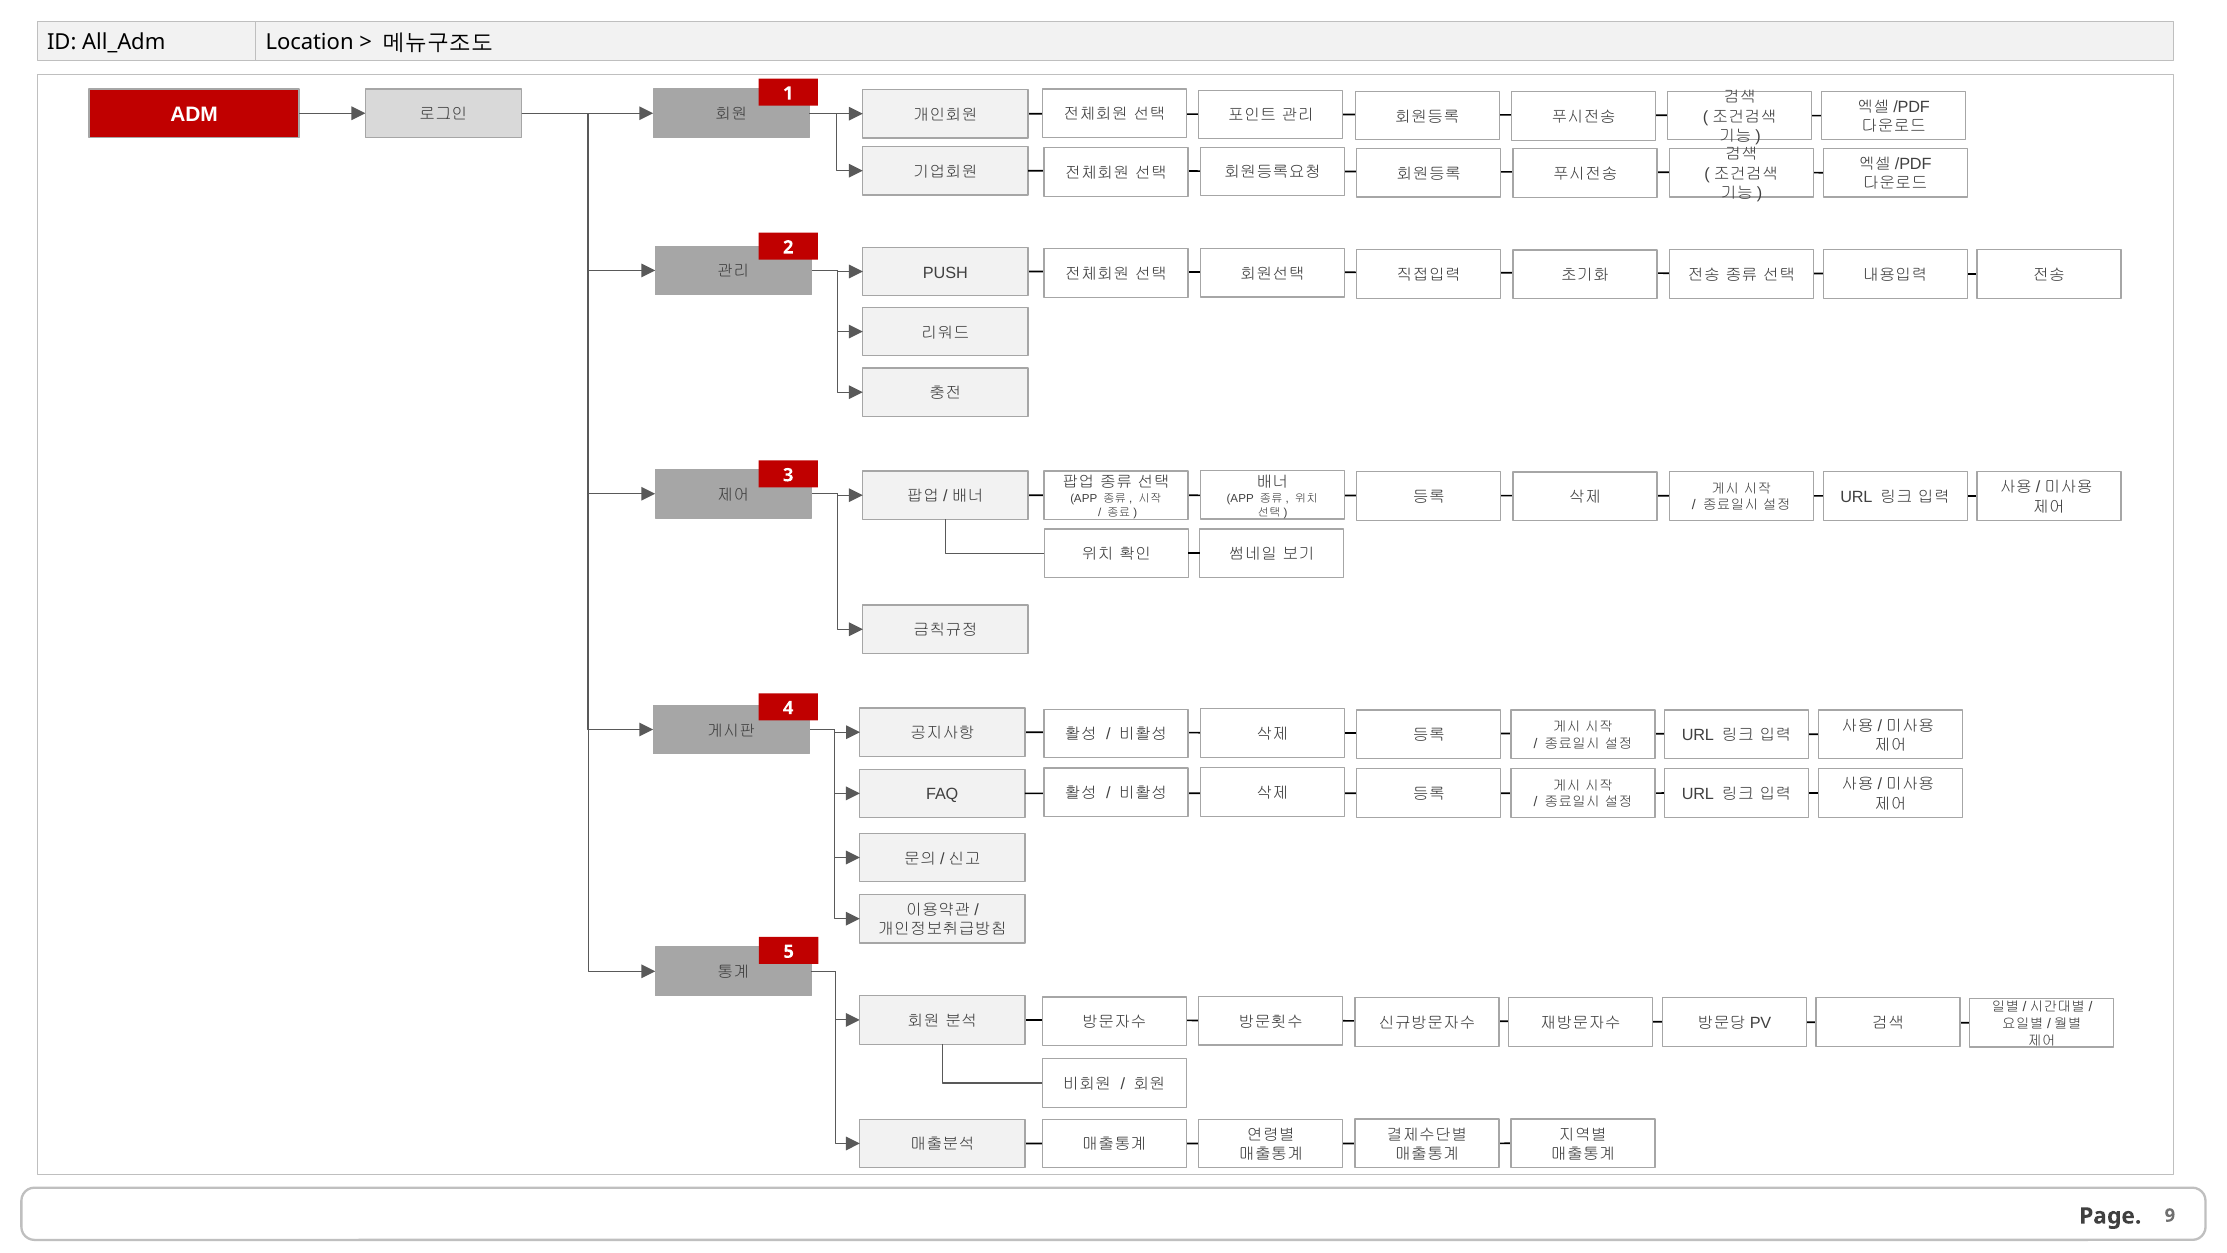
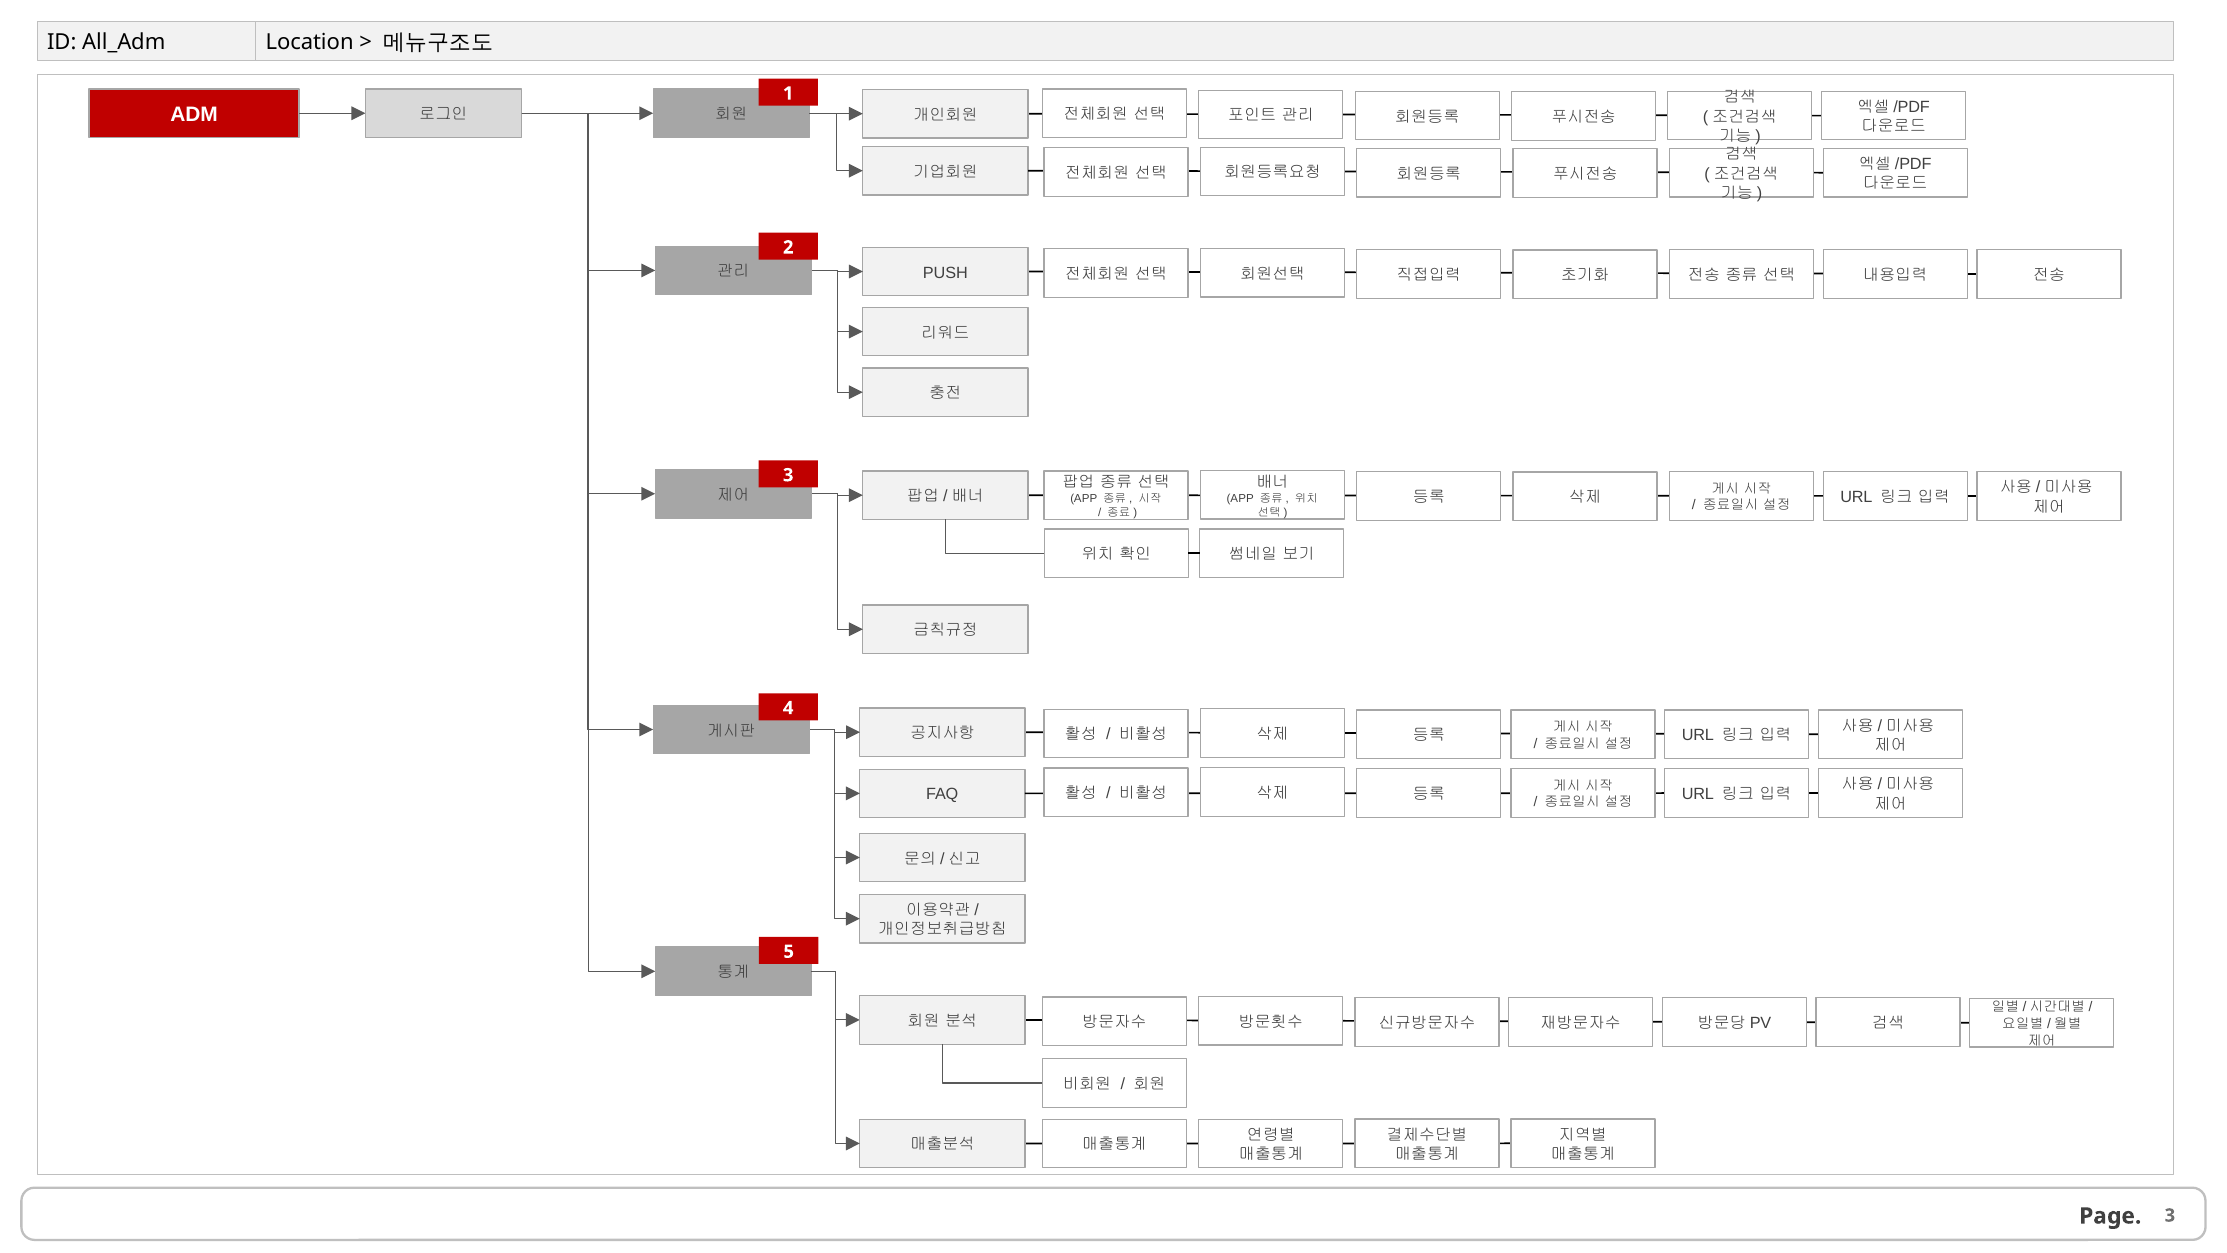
9: 9 -> 3 (2170, 1215)
